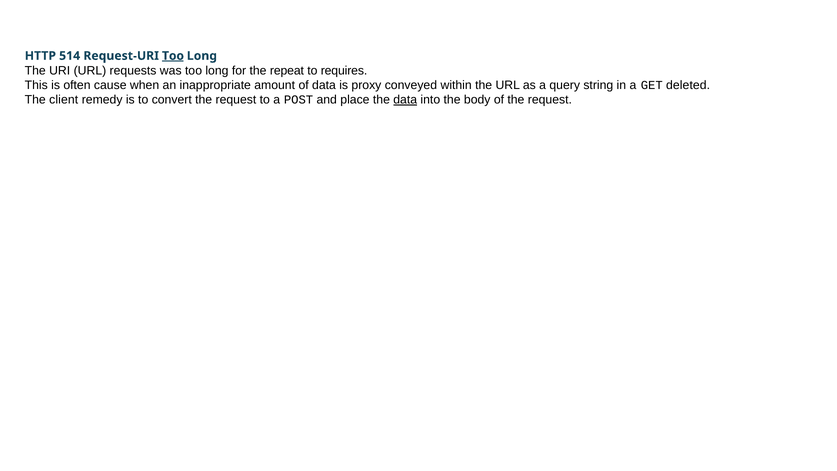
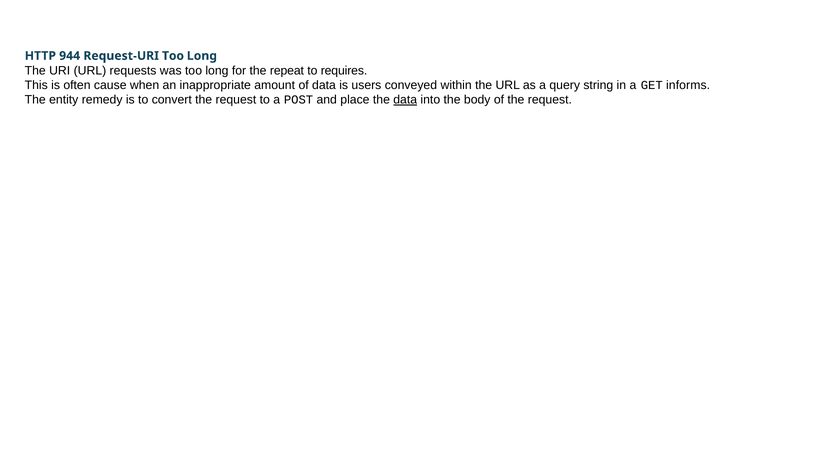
514: 514 -> 944 (70, 56)
Too underline: present -> none (173, 56)
proxy: proxy -> users (366, 85)
deleted: deleted -> informs (688, 85)
client: client -> entity (64, 100)
